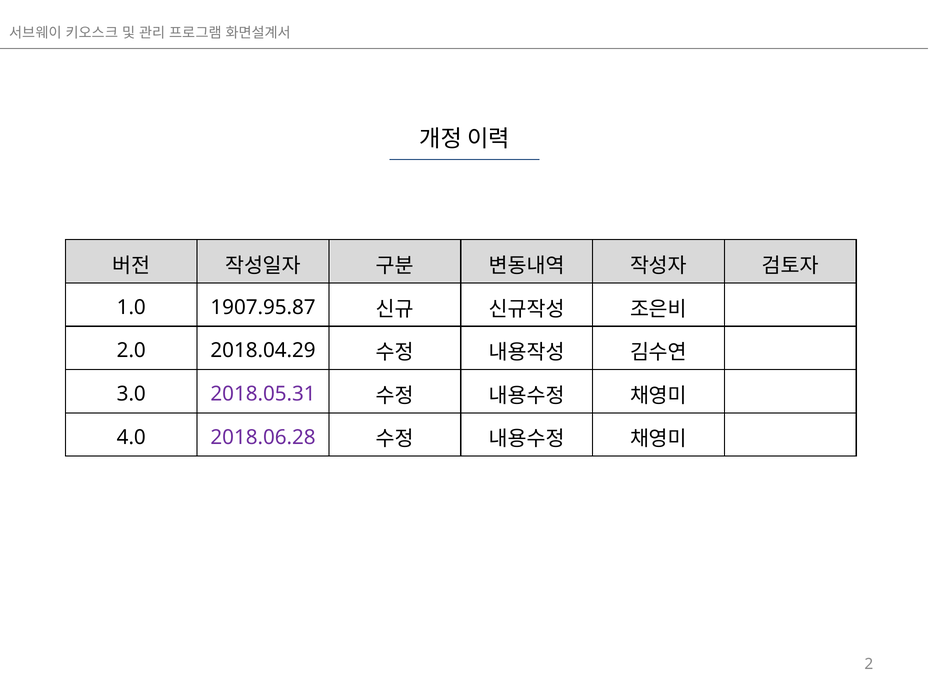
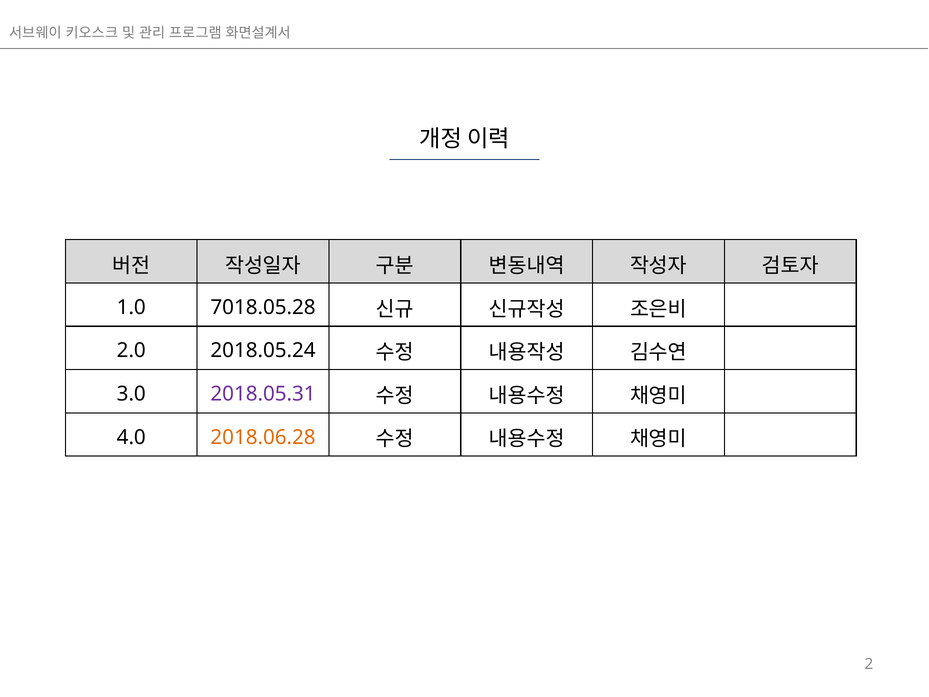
1907.95.87: 1907.95.87 -> 7018.05.28 (263, 307)
2018.04.29: 2018.04.29 -> 2018.05.24 (263, 351)
2018.06.28 colour: purple -> orange (263, 437)
